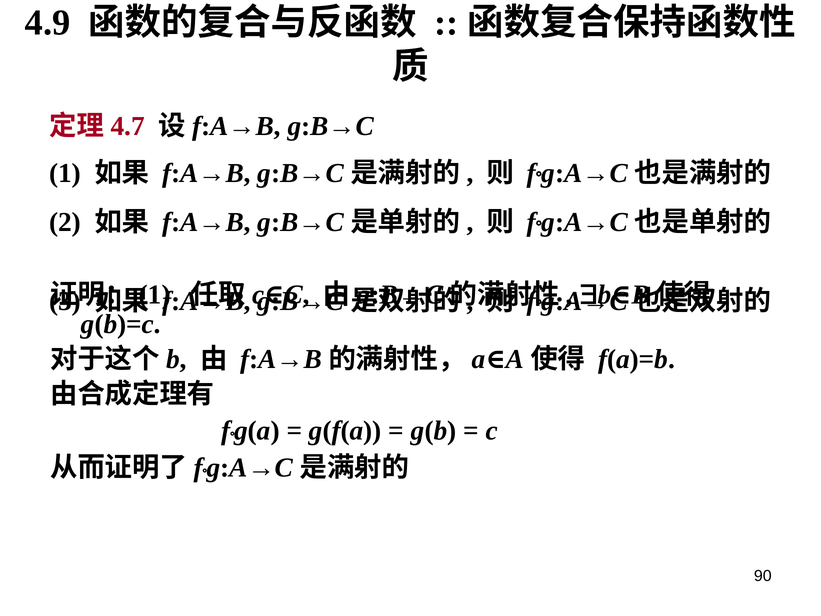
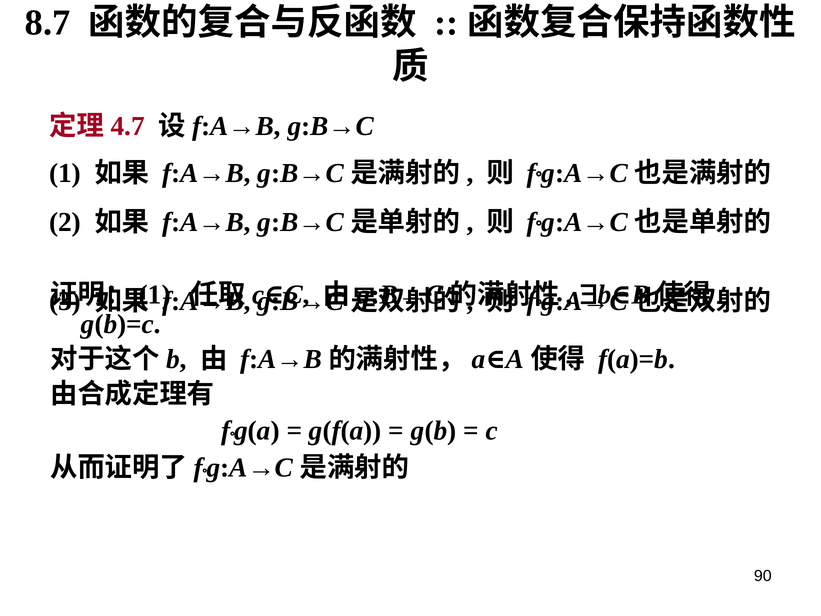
4.9: 4.9 -> 8.7 (48, 23)
